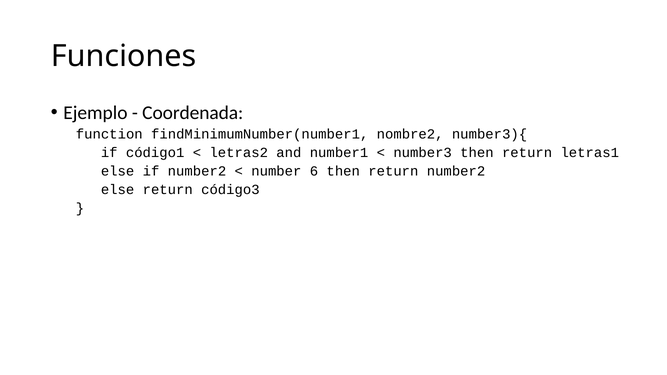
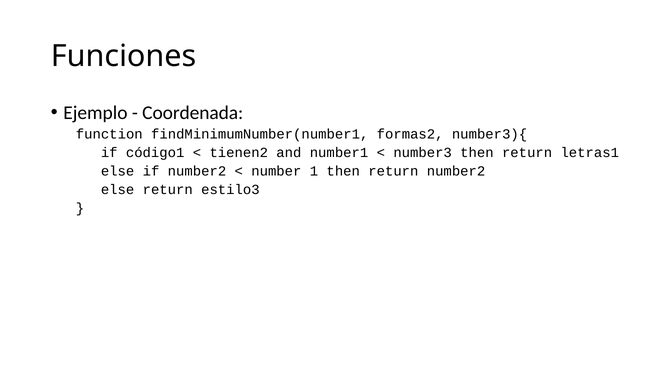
nombre2: nombre2 -> formas2 (410, 134)
letras2: letras2 -> tienen2 (239, 153)
6: 6 -> 1 (314, 171)
código3: código3 -> estilo3 (230, 190)
